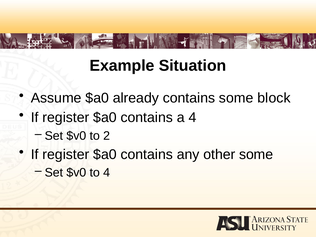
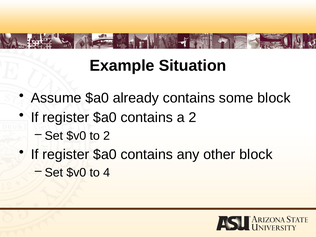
a 4: 4 -> 2 (192, 118)
other some: some -> block (256, 154)
